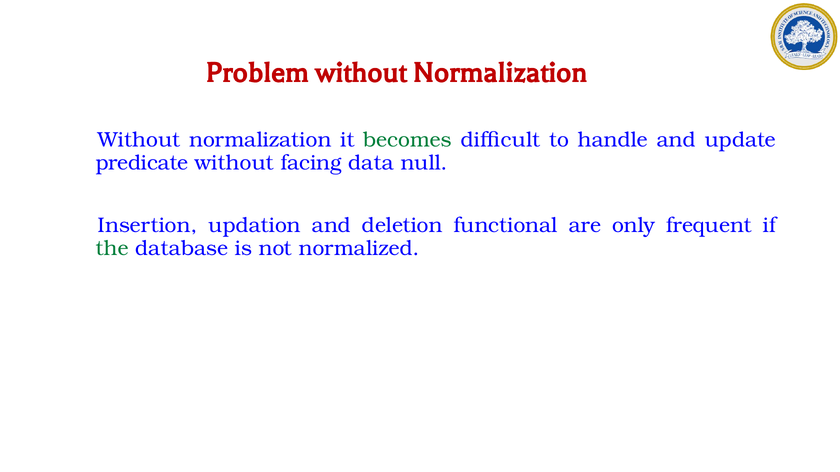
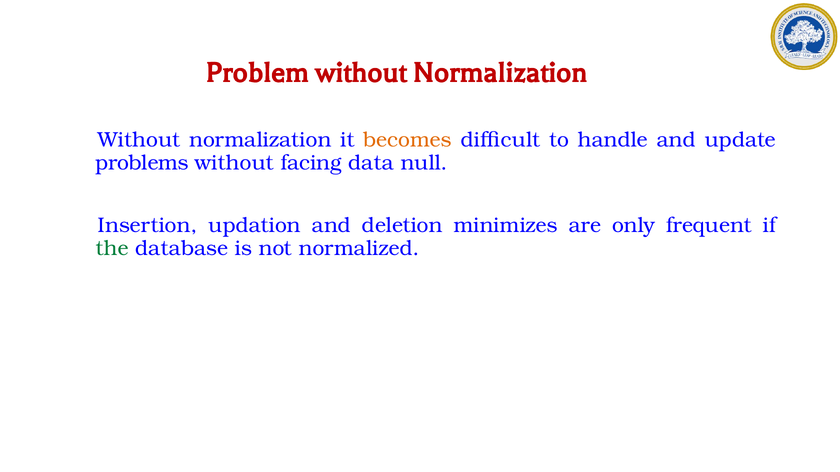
becomes colour: green -> orange (408, 140)
predicate: predicate -> problems (142, 163)
functional: functional -> minimizes (506, 226)
